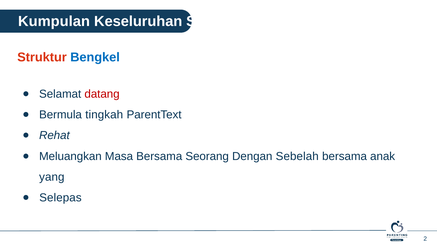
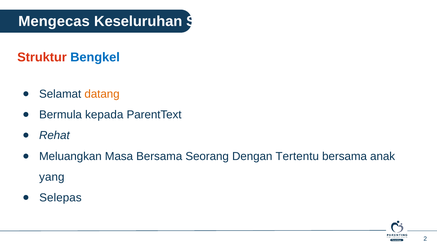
Kumpulan: Kumpulan -> Mengecas (54, 21)
datang colour: red -> orange (102, 94)
tingkah: tingkah -> kepada (104, 115)
Sebelah: Sebelah -> Tertentu (297, 156)
